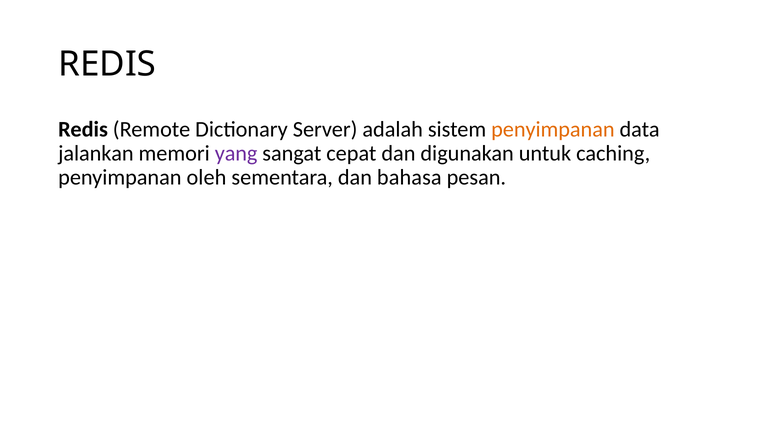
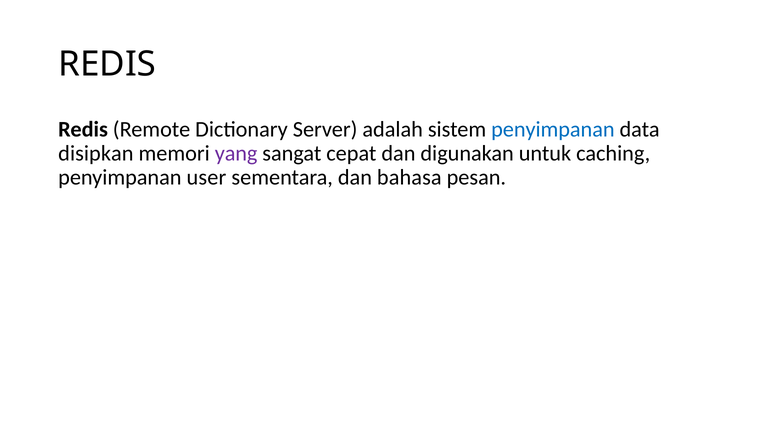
penyimpanan colour: orange -> blue (553, 129)
jalankan: jalankan -> disipkan (96, 153)
oleh: oleh -> user (206, 177)
